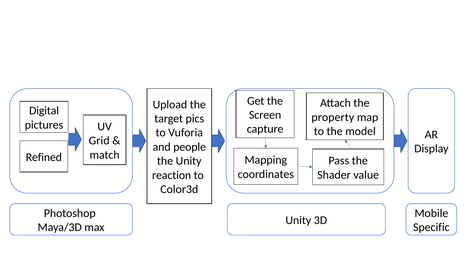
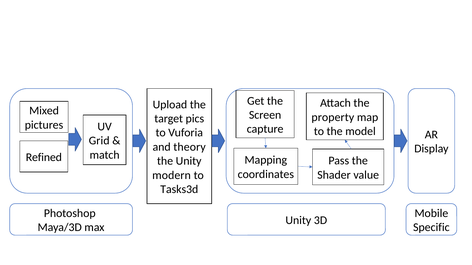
Digital: Digital -> Mixed (44, 111)
people: people -> theory (190, 147)
reaction: reaction -> modern (172, 176)
Color3d: Color3d -> Tasks3d (179, 190)
